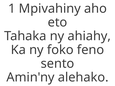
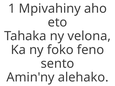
ahiahy: ahiahy -> velona (89, 36)
